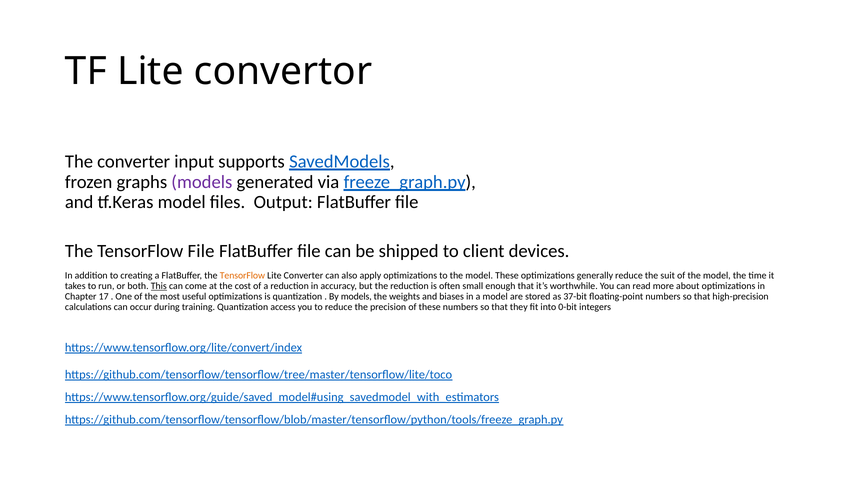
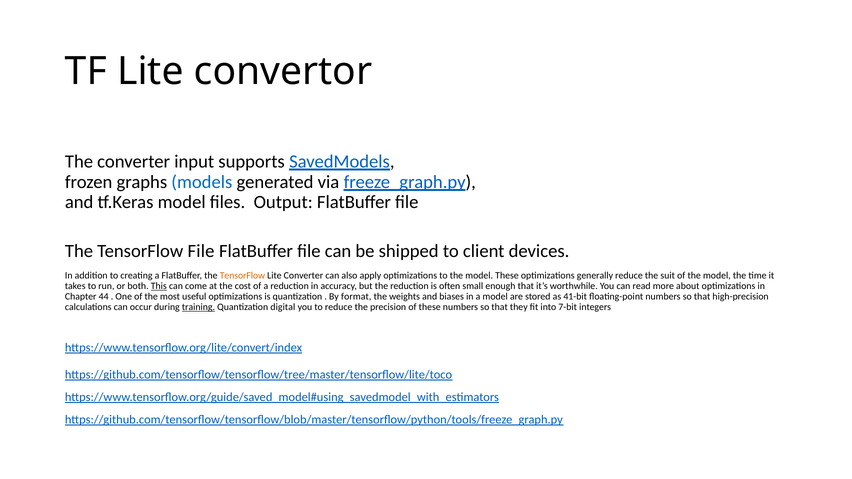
models colour: purple -> blue (202, 182)
17: 17 -> 44 (104, 297)
By models: models -> format (356, 297)
37-bit: 37-bit -> 41-bit (575, 297)
training underline: none -> present (198, 307)
access: access -> digital (283, 307)
0-bit: 0-bit -> 7-bit (568, 307)
